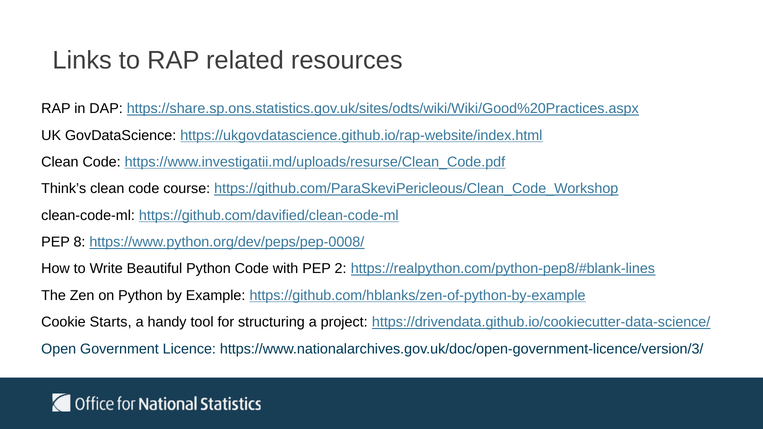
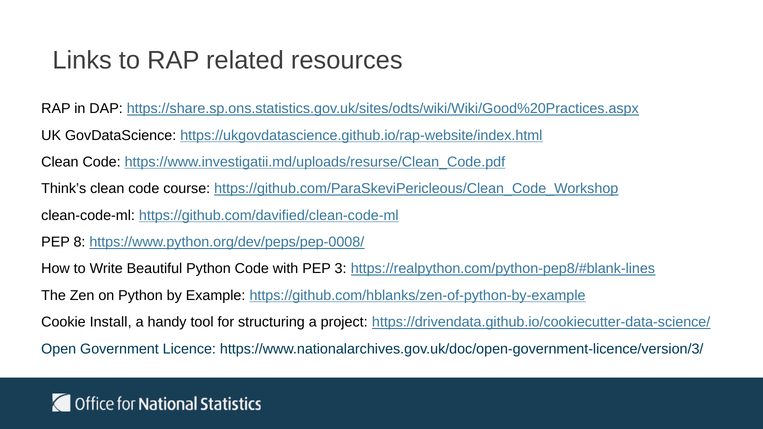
2: 2 -> 3 (341, 269)
Starts: Starts -> Install (111, 322)
